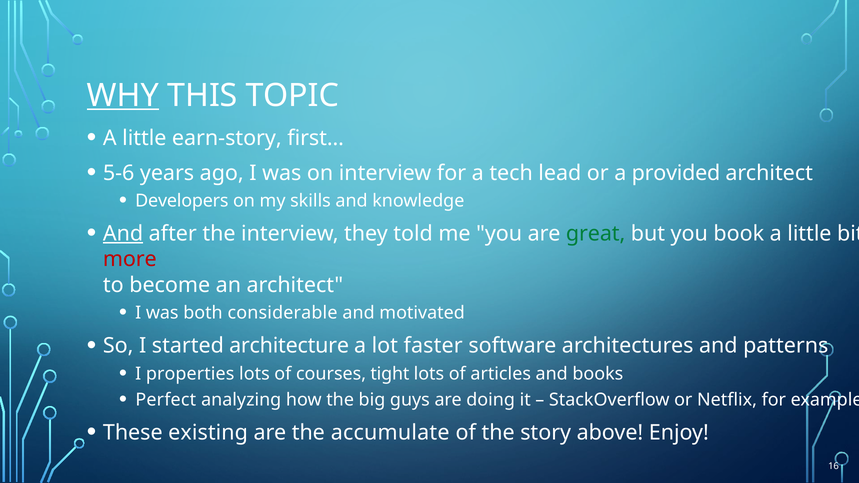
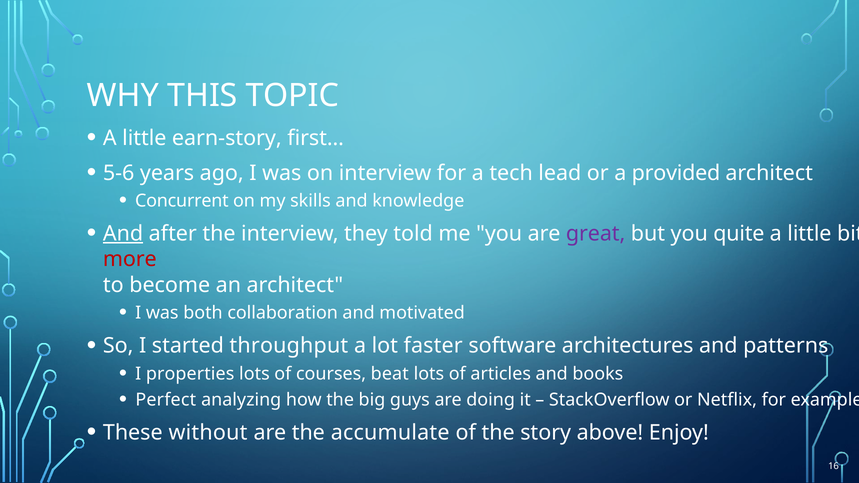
WHY underline: present -> none (123, 95)
Developers: Developers -> Concurrent (182, 201)
great colour: green -> purple (596, 234)
book: book -> quite (739, 234)
considerable: considerable -> collaboration (283, 313)
architecture: architecture -> throughput (289, 346)
tight: tight -> beat (390, 374)
existing: existing -> without (208, 433)
